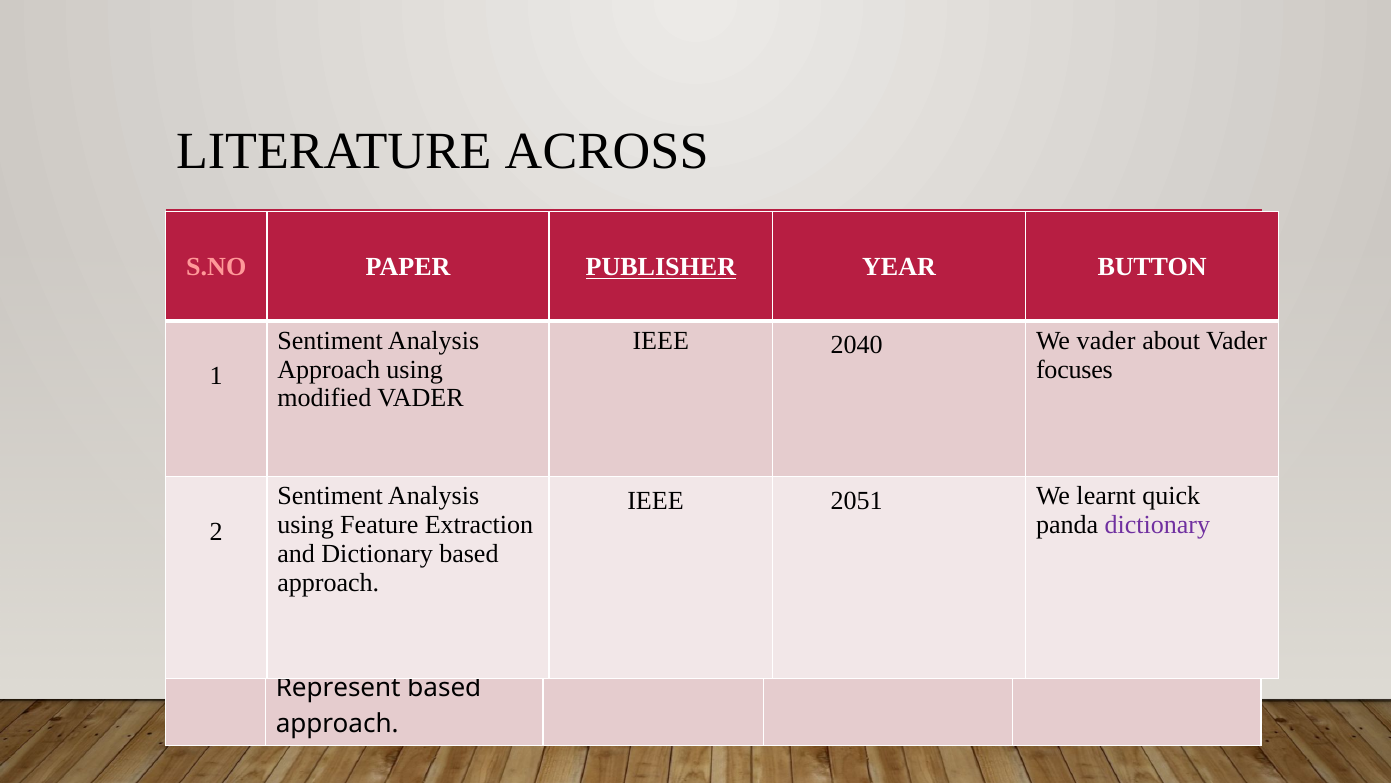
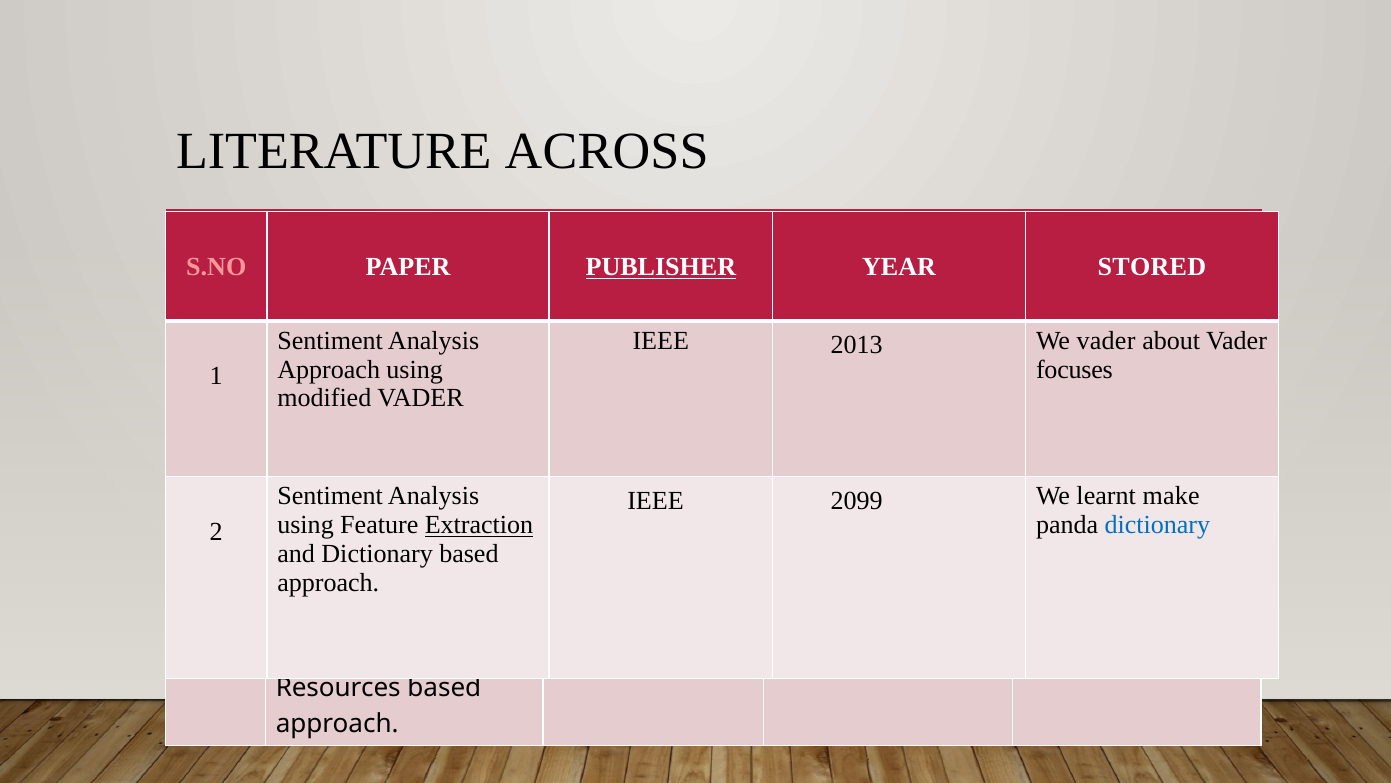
BUTTON: BUTTON -> STORED (1152, 267)
2040: 2040 -> 2013 (857, 345)
2051: 2051 -> 2099 (857, 500)
quick: quick -> make (1171, 496)
Extraction underline: none -> present (479, 525)
dictionary colour: purple -> blue (1157, 525)
Represent: Represent -> Resources (338, 688)
